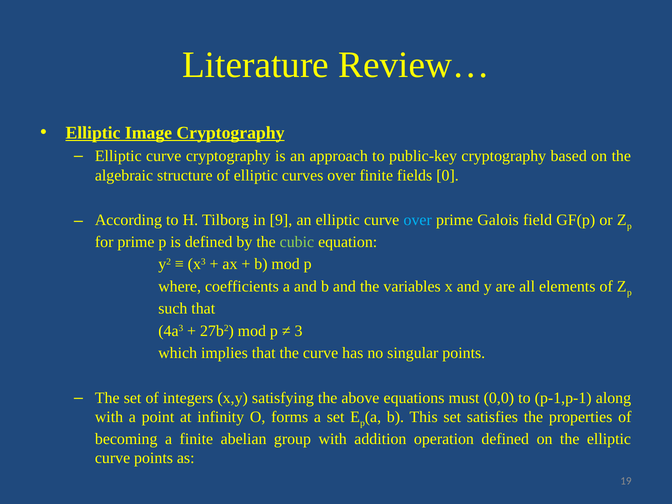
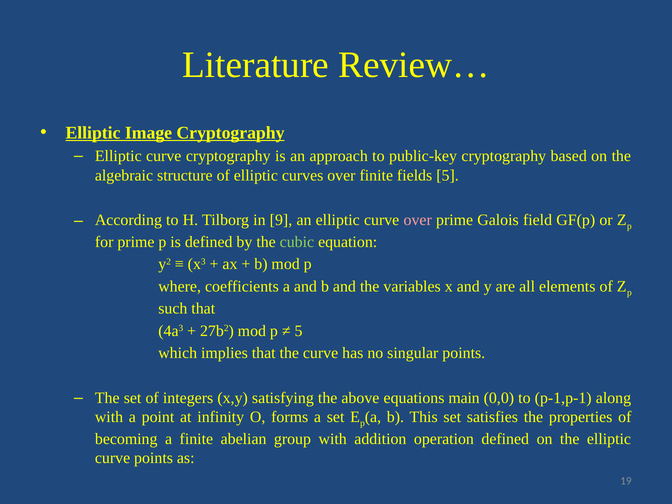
fields 0: 0 -> 5 (448, 175)
over colour: light blue -> pink (418, 220)
3: 3 -> 5 (299, 331)
must: must -> main (464, 398)
